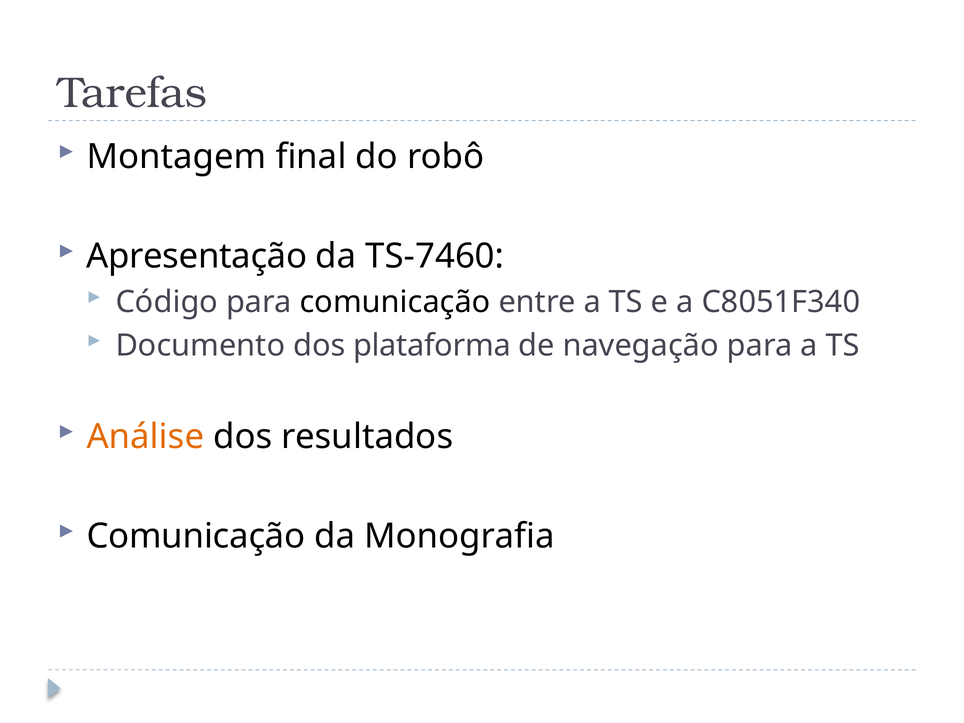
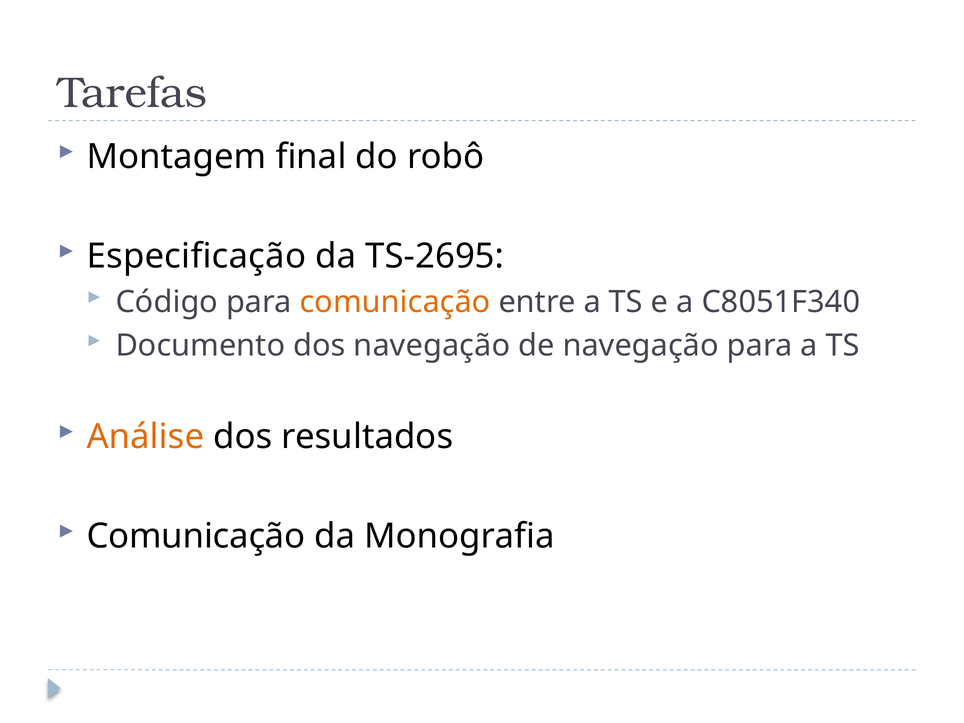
Apresentação: Apresentação -> Especificação (196, 256)
TS-7460: TS-7460 -> TS-2695 (435, 256)
comunicação colour: black -> orange (395, 302)
dos plataforma: plataforma -> navegação (432, 346)
